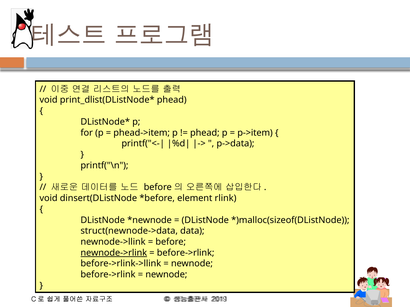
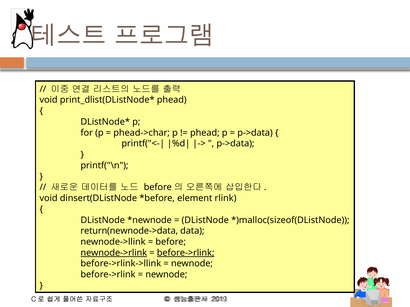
phead->item: phead->item -> phead->char (142, 133)
p->item: p->item -> p->data (255, 133)
struct(newnode->data: struct(newnode->data -> return(newnode->data (129, 231)
before->rlink underline: none -> present (186, 253)
